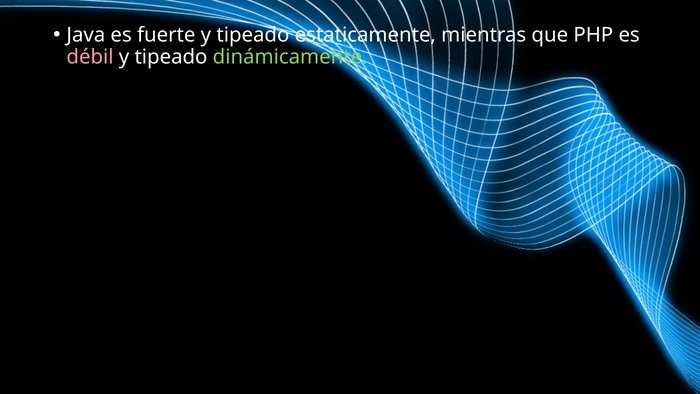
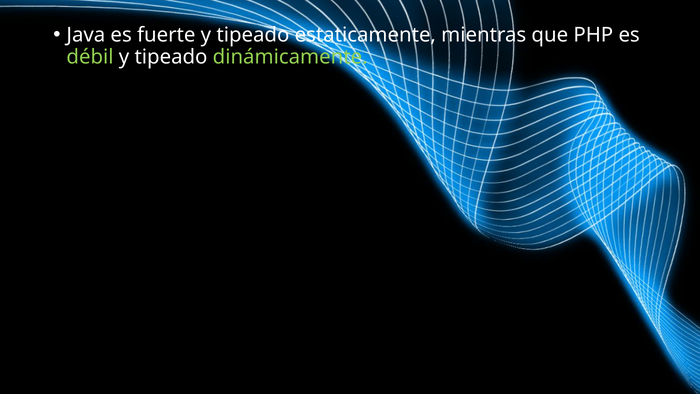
débil colour: pink -> light green (90, 57)
